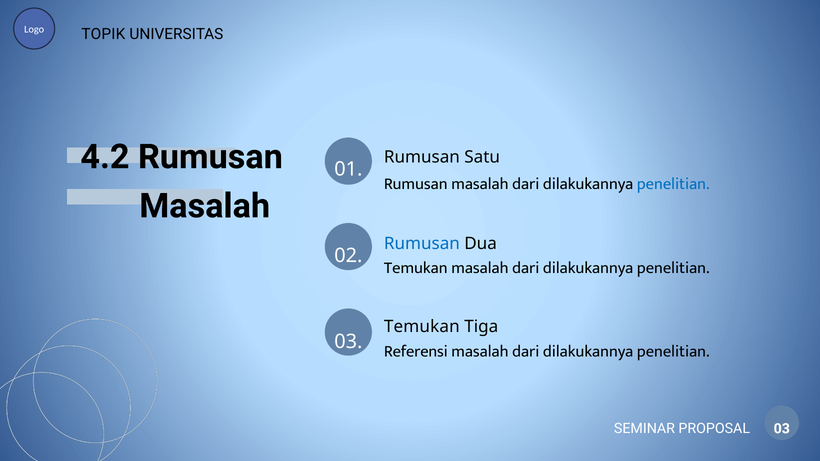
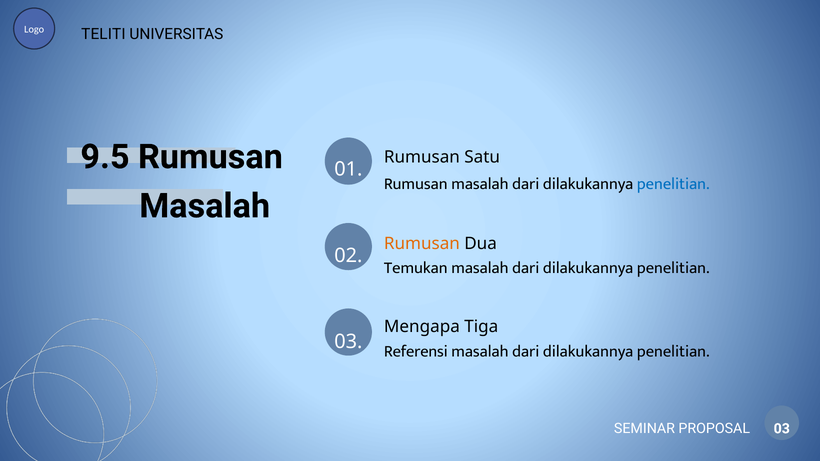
TOPIK: TOPIK -> TELITI (103, 34)
4.2: 4.2 -> 9.5 (105, 157)
Rumusan colour: blue -> orange (422, 244)
Temukan: Temukan -> Mengapa (422, 327)
